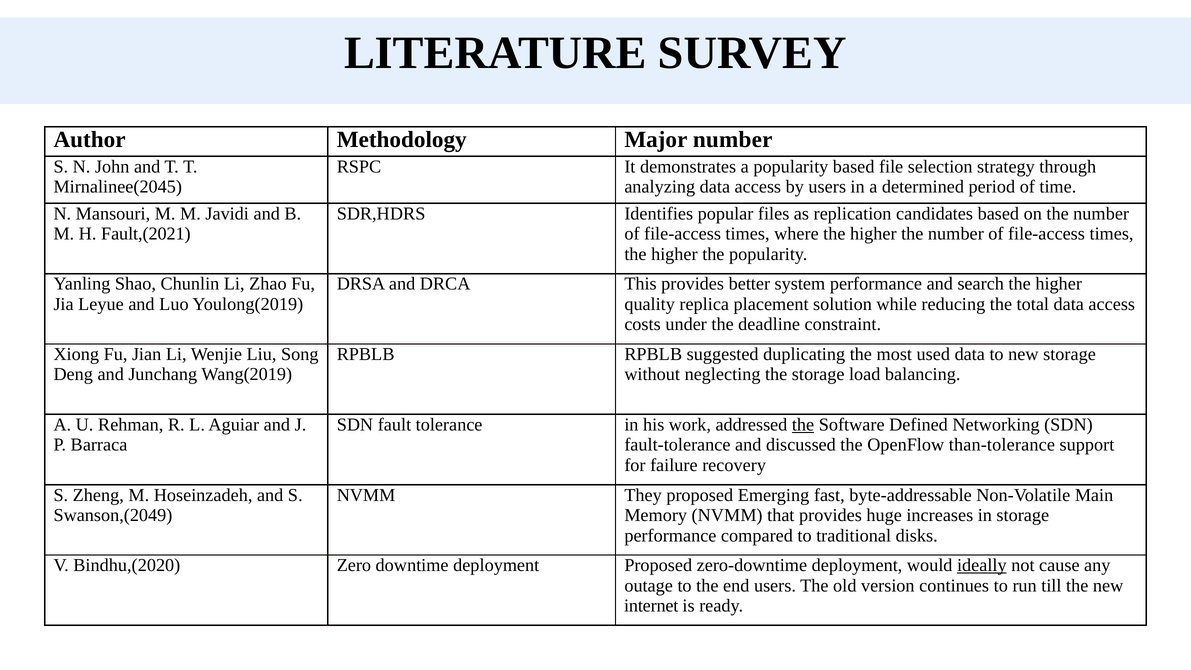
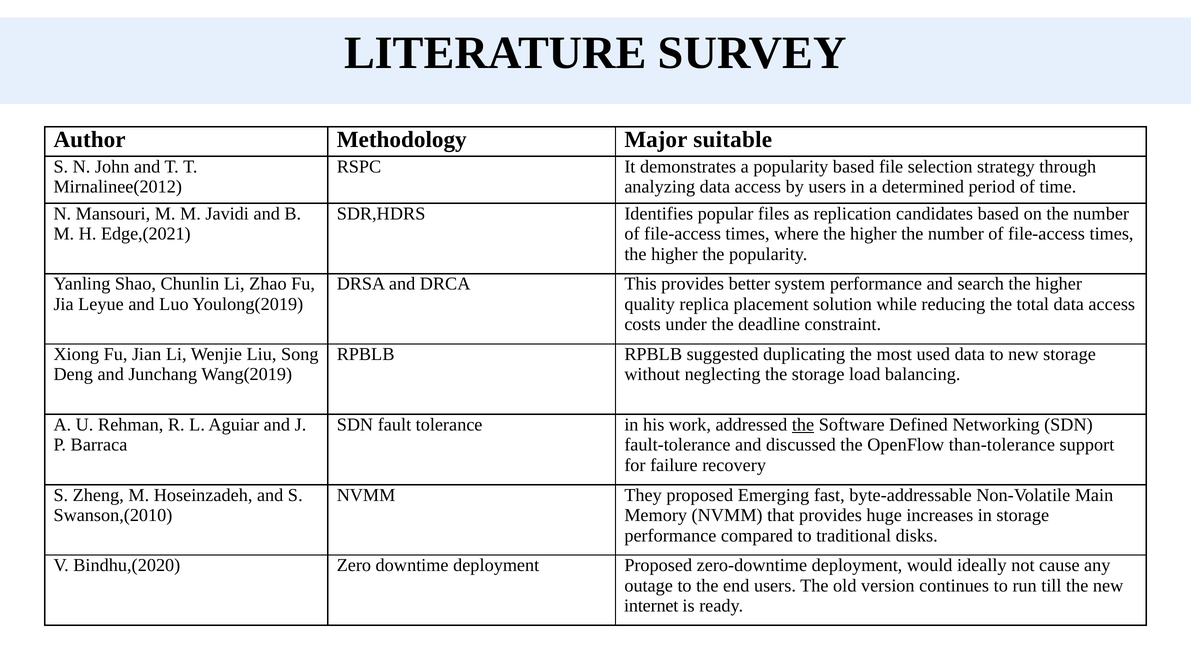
Major number: number -> suitable (733, 140)
Mirnalinee(2045: Mirnalinee(2045 -> Mirnalinee(2012 (118, 187)
Fault,(2021: Fault,(2021 -> Edge,(2021 (146, 234)
Swanson,(2049: Swanson,(2049 -> Swanson,(2010 (113, 515)
ideally underline: present -> none (982, 565)
